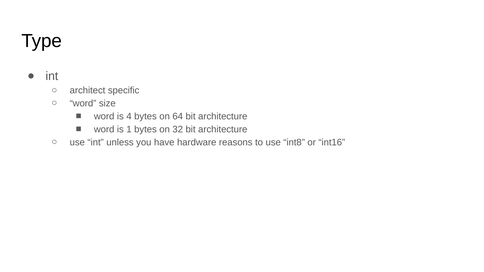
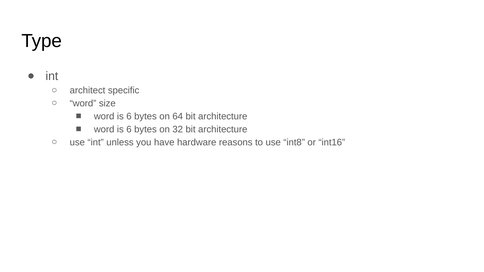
4: 4 -> 6 (129, 116)
1: 1 -> 6 (129, 129)
